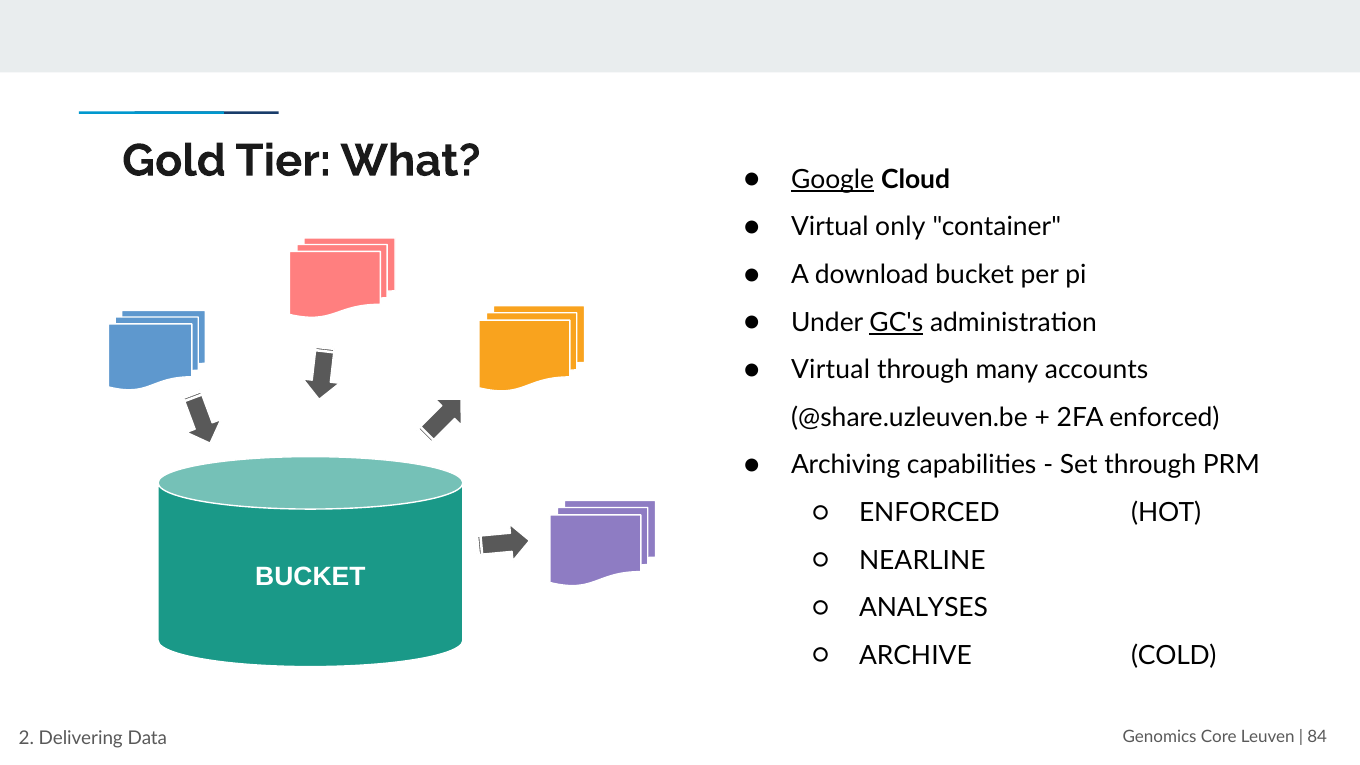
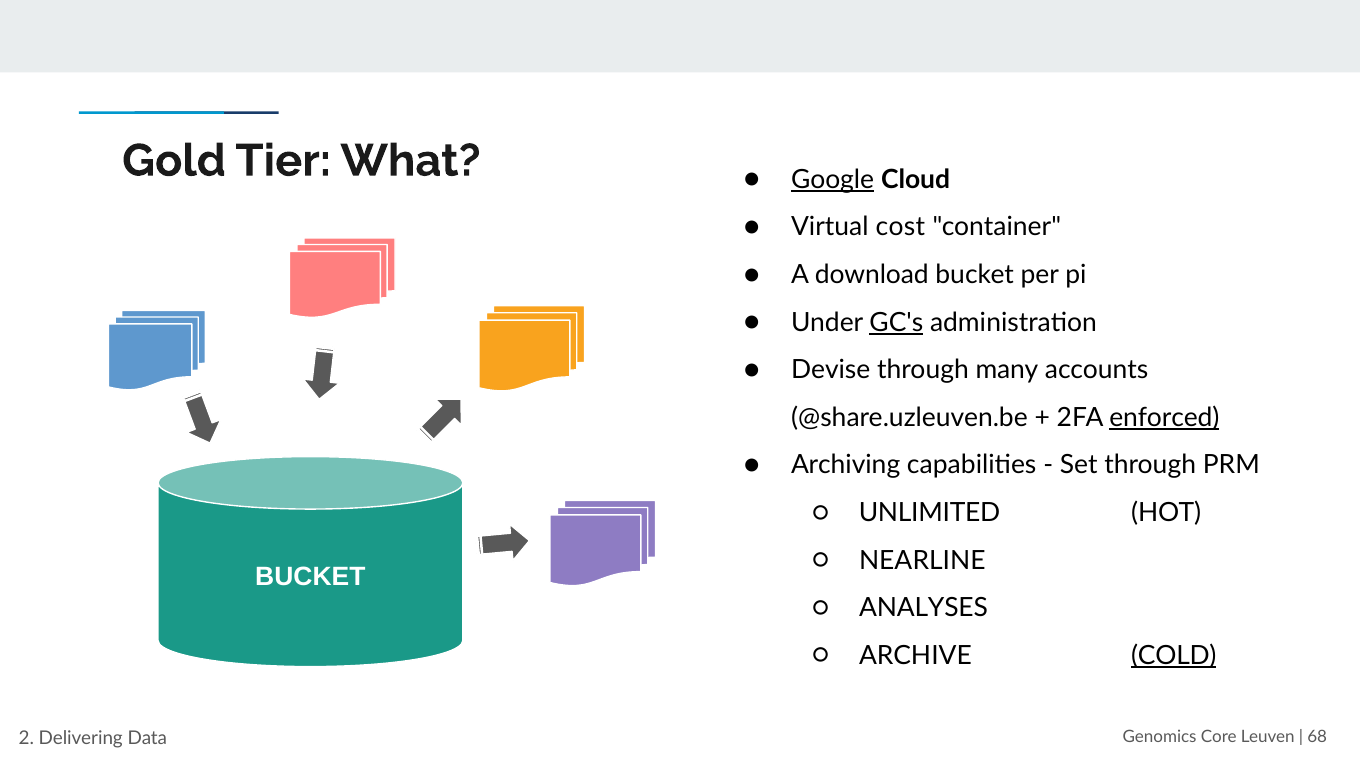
only: only -> cost (900, 227)
Virtual: Virtual -> Devise (831, 370)
enforced underline: none -> present (1164, 418)
ENFORCED: ENFORCED -> UNLIMITED (929, 513)
COLD underline: none -> present (1174, 656)
84: 84 -> 68 (1317, 737)
